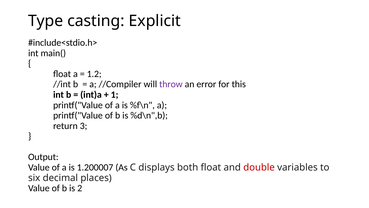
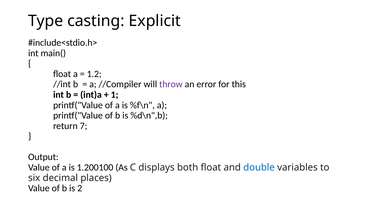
3: 3 -> 7 (84, 126)
1.200007: 1.200007 -> 1.200100 (95, 167)
double colour: red -> blue (259, 167)
